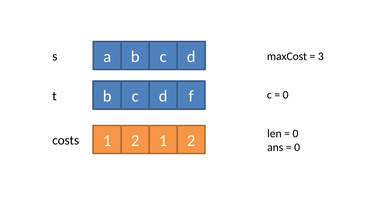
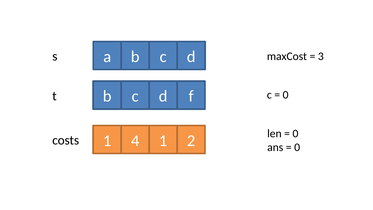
2: 2 -> 4 (135, 141)
